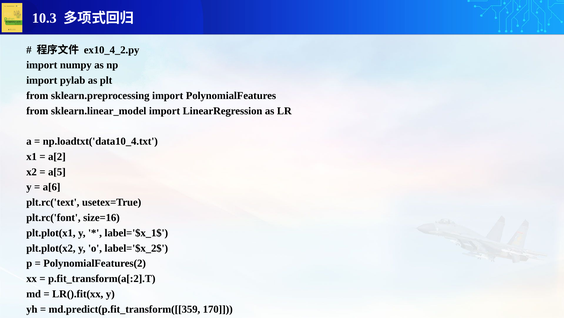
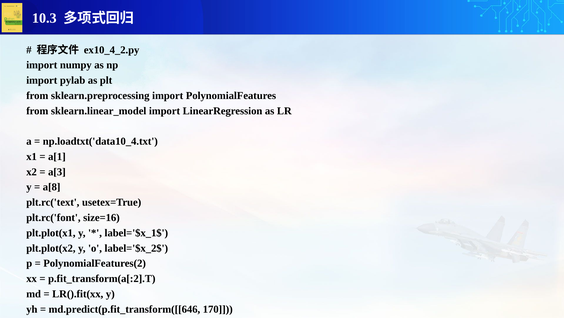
a[2: a[2 -> a[1 (57, 156)
a[5: a[5 -> a[3 (57, 171)
a[6: a[6 -> a[8 (52, 187)
md.predict(p.fit_transform([[359: md.predict(p.fit_transform([[359 -> md.predict(p.fit_transform([[646 (124, 308)
